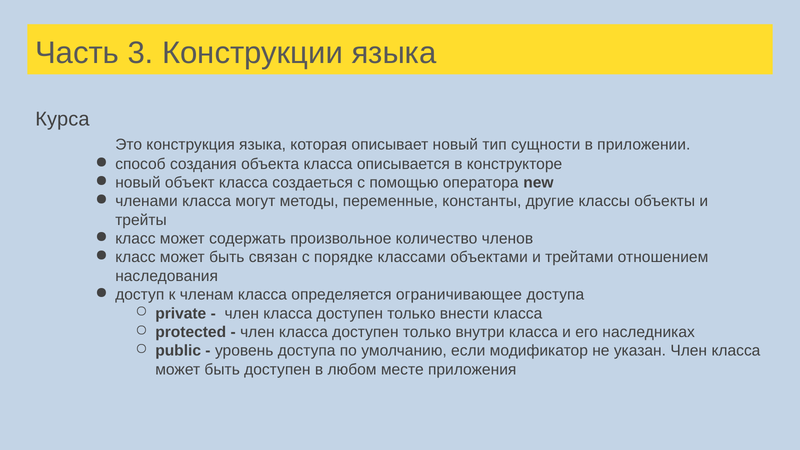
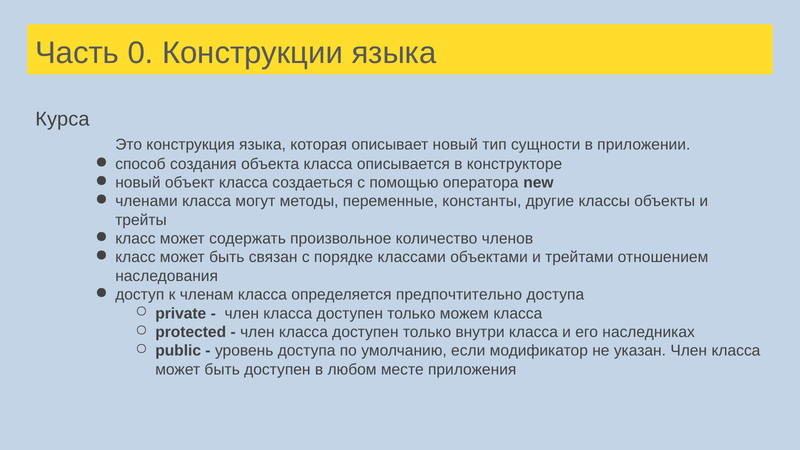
3: 3 -> 0 (141, 53)
ограничивающее: ограничивающее -> предпочтительно (459, 295)
внести: внести -> можем (464, 313)
